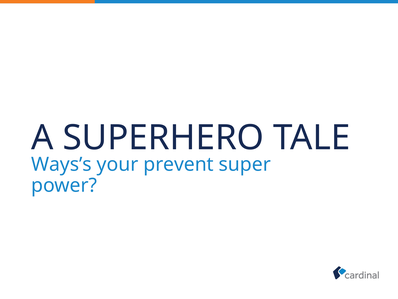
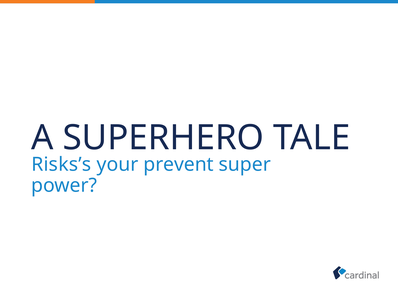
Ways’s: Ways’s -> Risks’s (61, 164)
